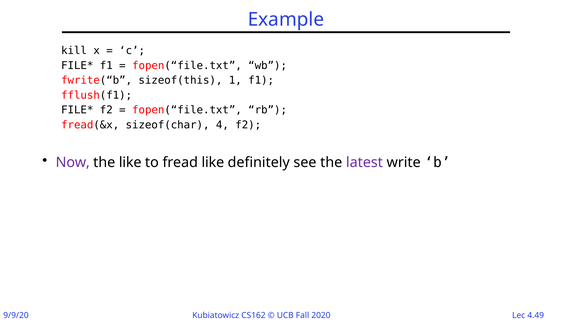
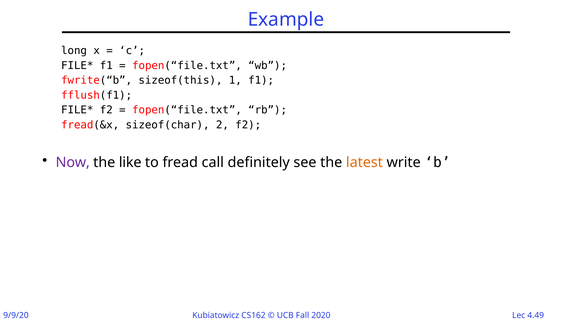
kill: kill -> long (74, 51)
4: 4 -> 2 (222, 125)
fread like: like -> call (213, 162)
latest colour: purple -> orange (364, 162)
